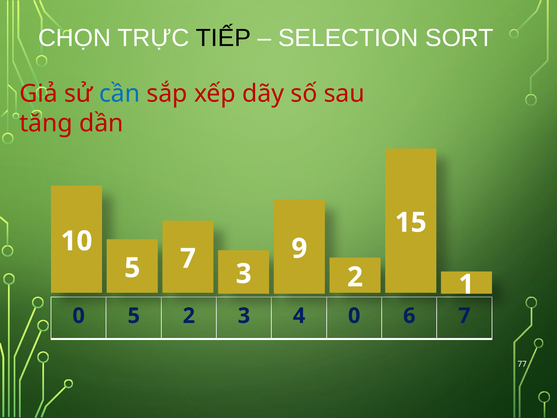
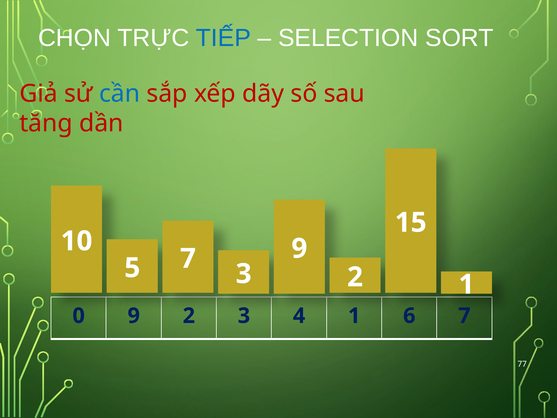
TIẾP colour: black -> blue (223, 38)
0 5: 5 -> 9 (134, 316)
0: 0 -> 1 (354, 316)
